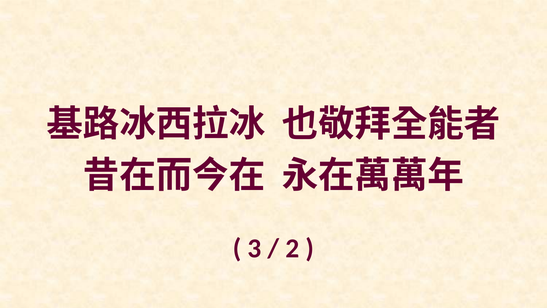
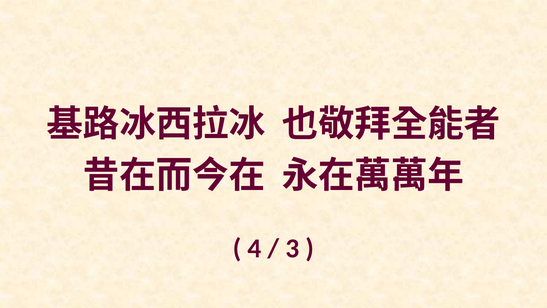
3: 3 -> 4 (254, 248)
2: 2 -> 3 (292, 248)
